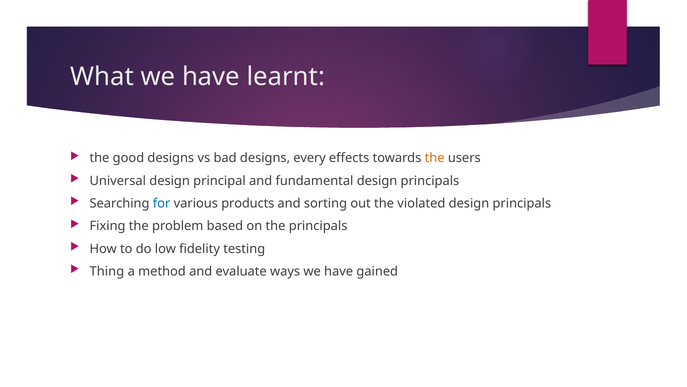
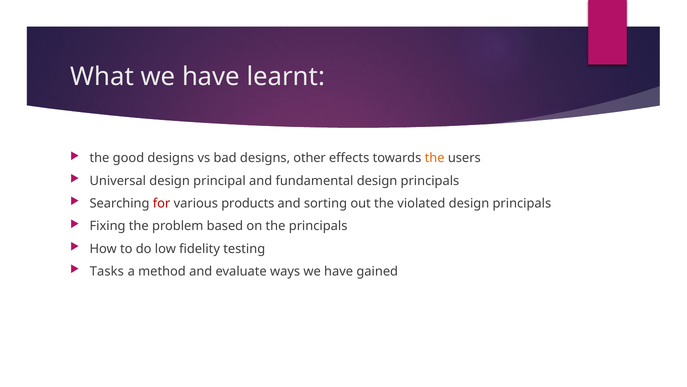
every: every -> other (310, 158)
for colour: blue -> red (162, 203)
Thing: Thing -> Tasks (107, 271)
